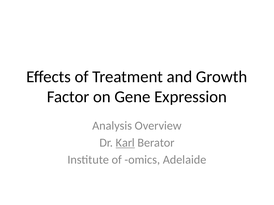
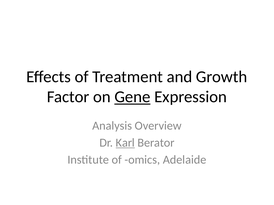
Gene underline: none -> present (132, 97)
